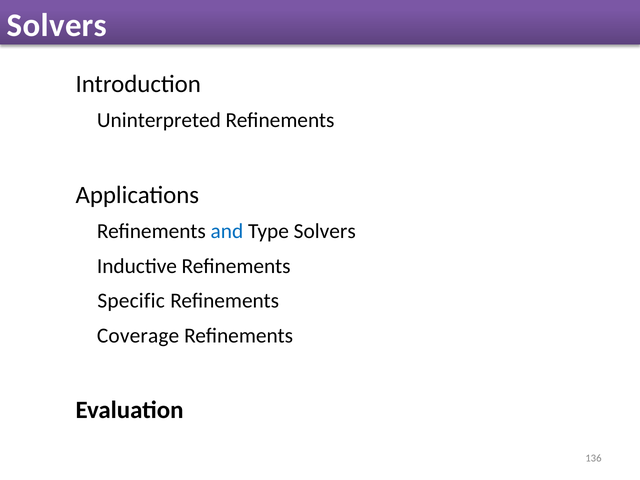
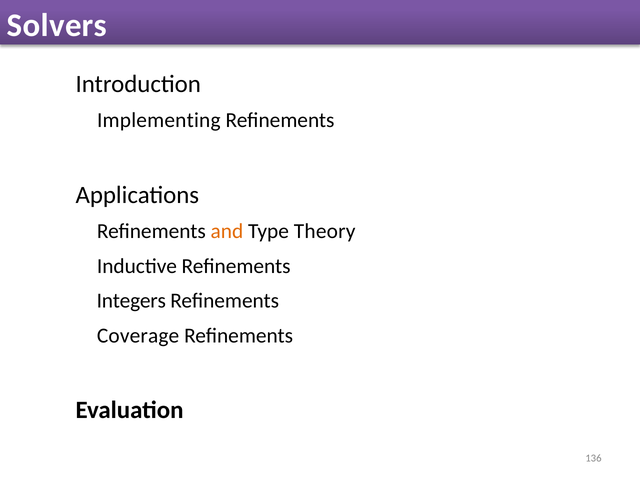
Uninterpreted: Uninterpreted -> Implementing (159, 120)
and colour: blue -> orange (227, 231)
Type Solvers: Solvers -> Theory (325, 231)
Specific: Specific -> Integers (131, 301)
